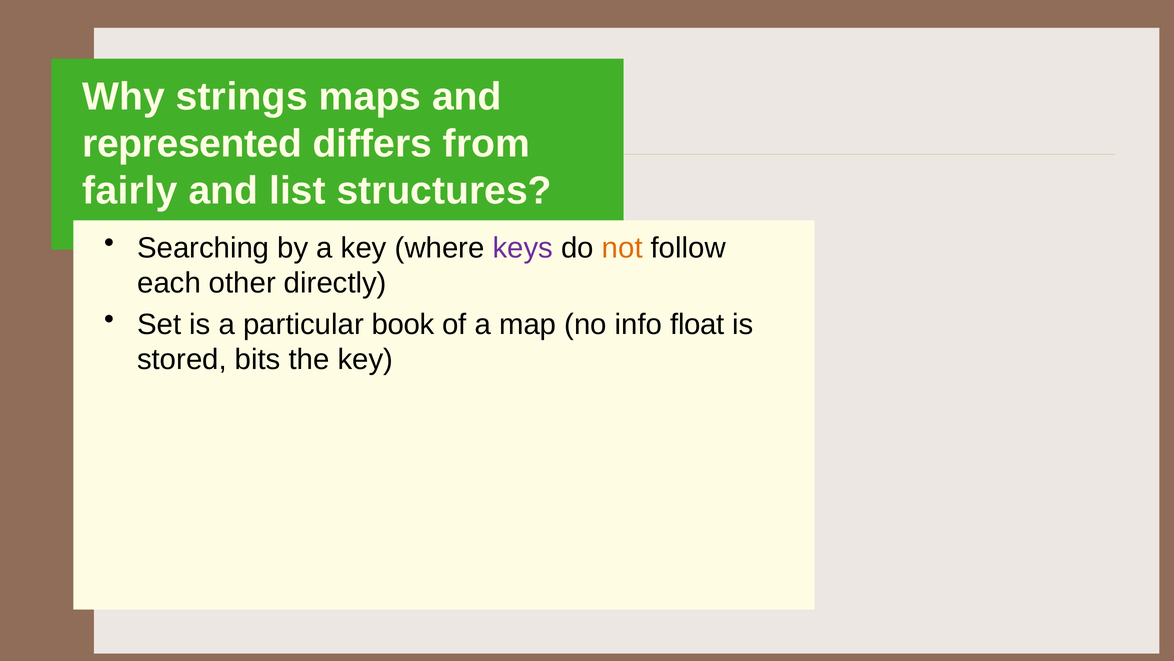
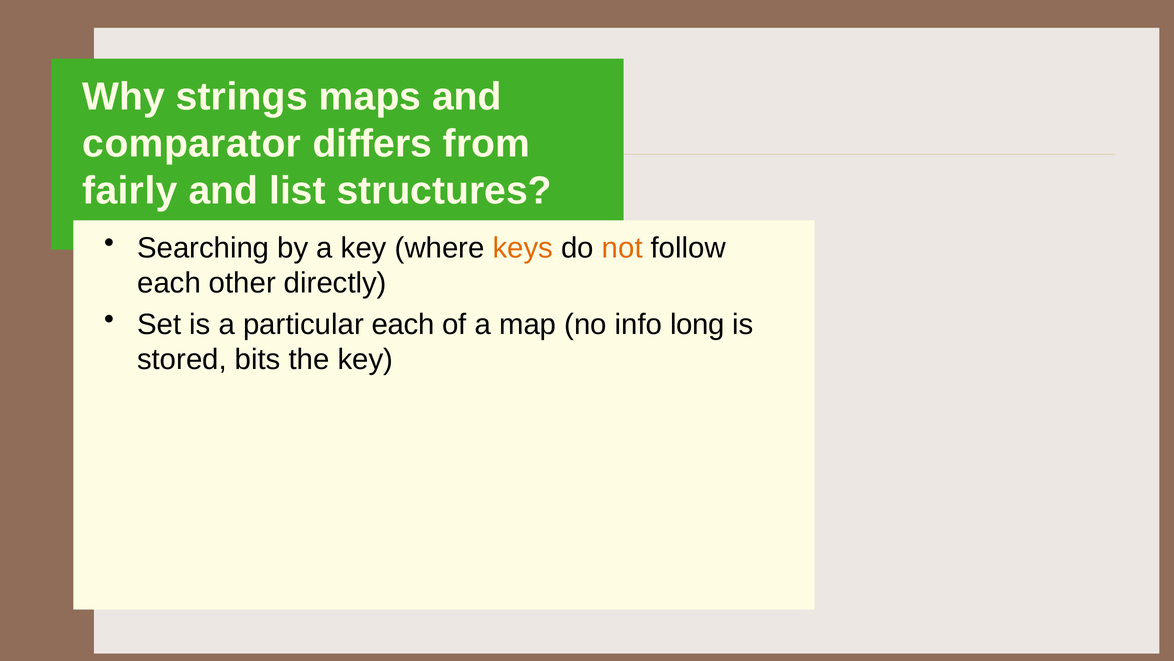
represented: represented -> comparator (192, 144)
keys colour: purple -> orange (523, 248)
particular book: book -> each (403, 324)
float: float -> long (697, 324)
